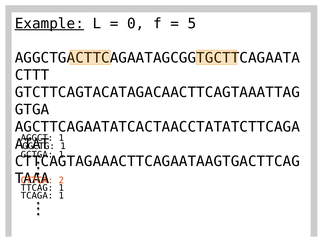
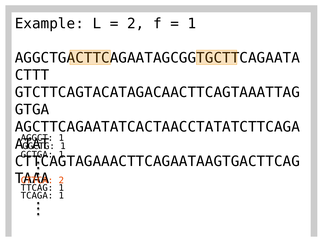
Example underline: present -> none (49, 24)
0: 0 -> 2 (136, 24)
5: 5 -> 1 (192, 24)
